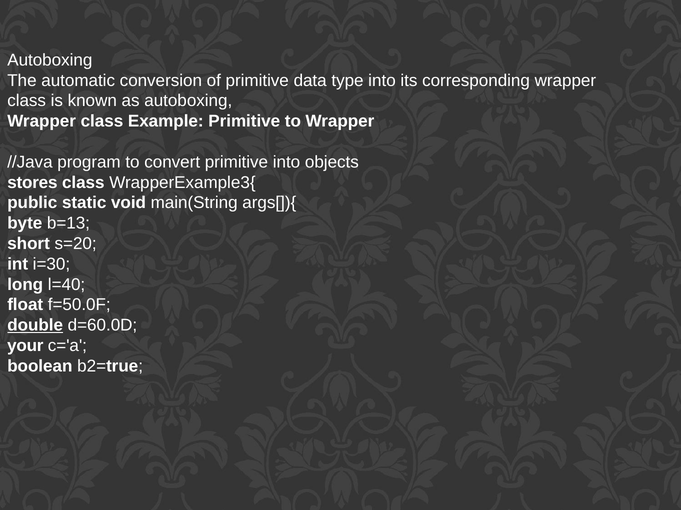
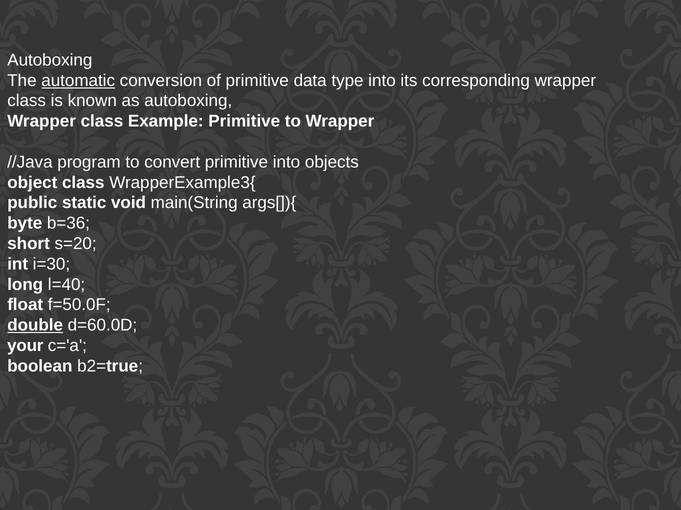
automatic underline: none -> present (78, 81)
stores: stores -> object (32, 183)
b=13: b=13 -> b=36 (68, 224)
